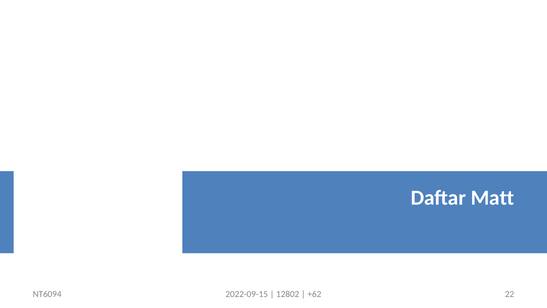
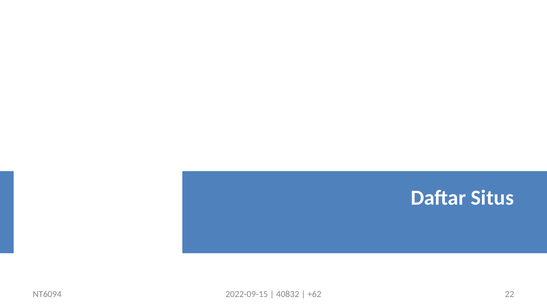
Matt: Matt -> Situs (492, 198)
12802: 12802 -> 40832 (288, 294)
